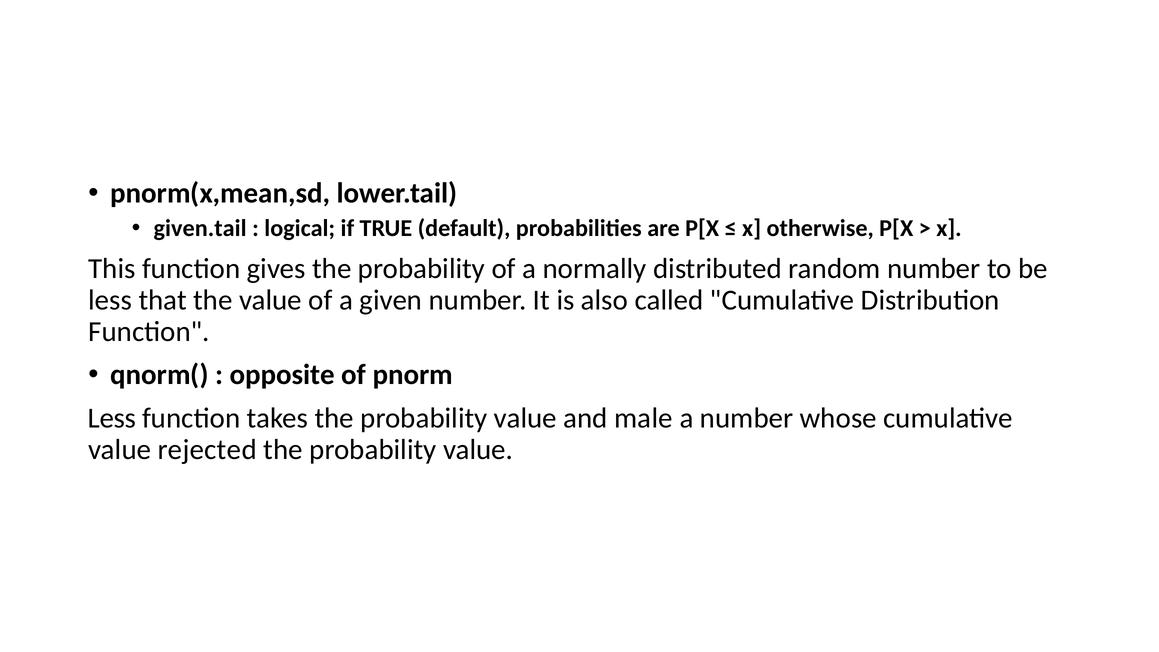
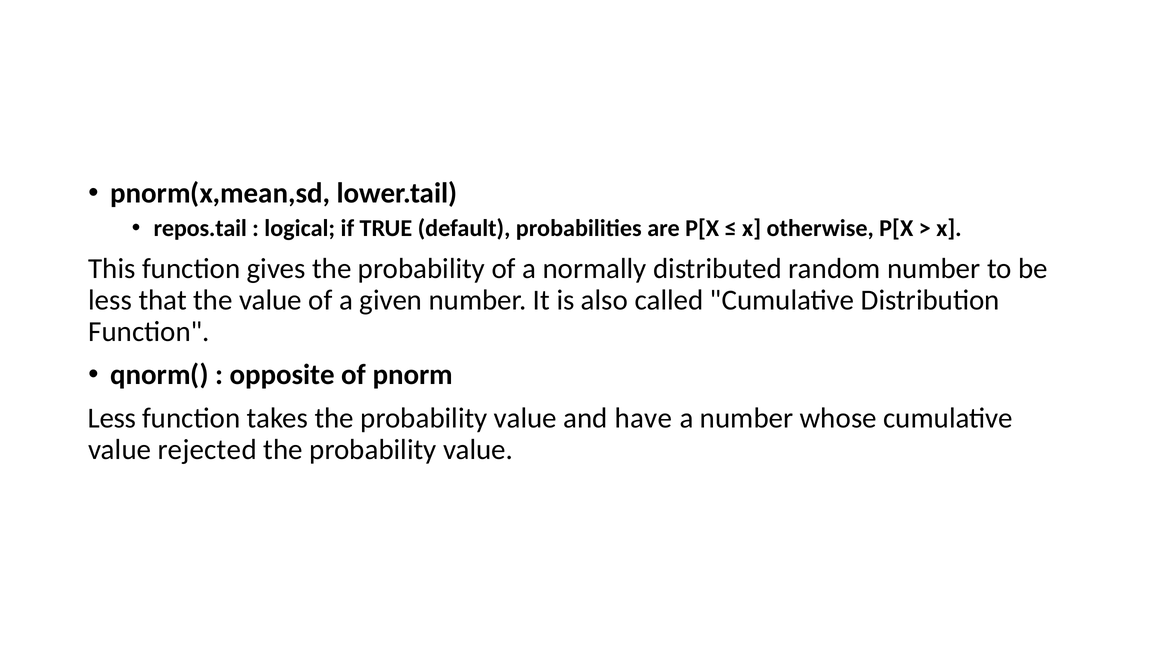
given.tail: given.tail -> repos.tail (200, 228)
male: male -> have (643, 418)
